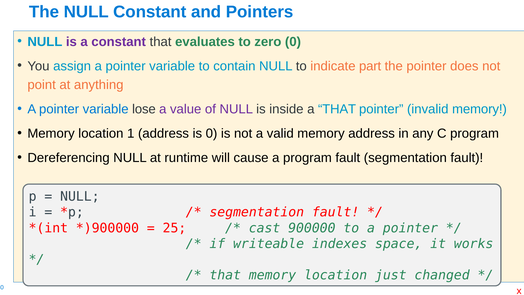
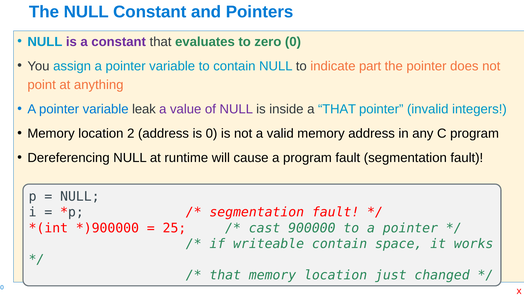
lose: lose -> leak (144, 109)
invalid memory: memory -> integers (479, 109)
1: 1 -> 2 (131, 134)
writeable indexes: indexes -> contain (340, 244)
